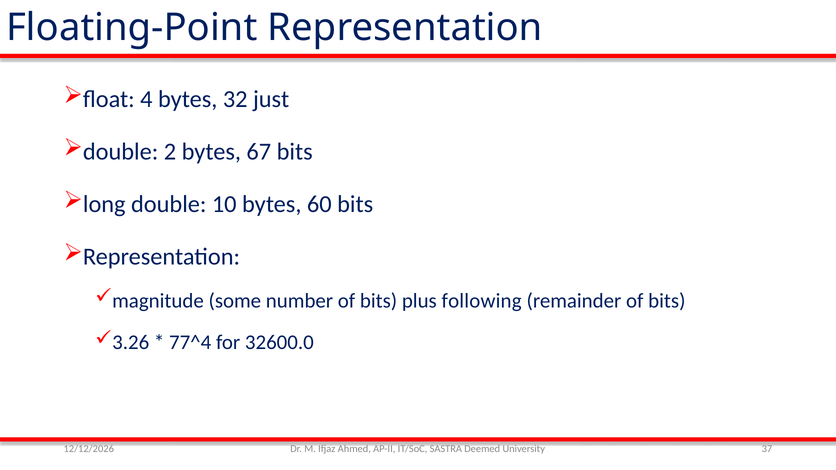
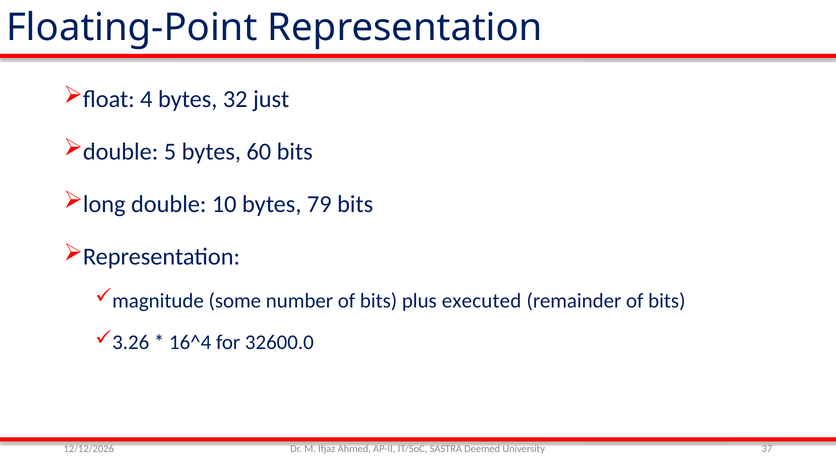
2: 2 -> 5 (170, 152)
67: 67 -> 60 (259, 152)
60: 60 -> 79 (319, 204)
following: following -> executed (482, 301)
77^4: 77^4 -> 16^4 (190, 343)
